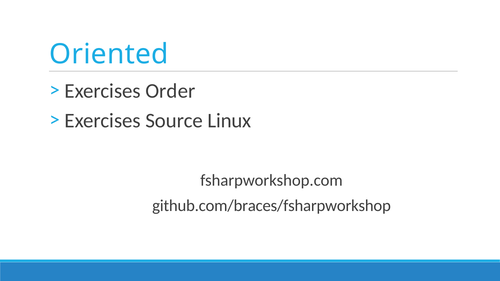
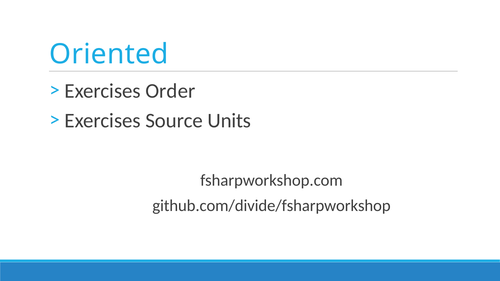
Linux: Linux -> Units (229, 121)
github.com/braces/fsharpworkshop: github.com/braces/fsharpworkshop -> github.com/divide/fsharpworkshop (271, 206)
